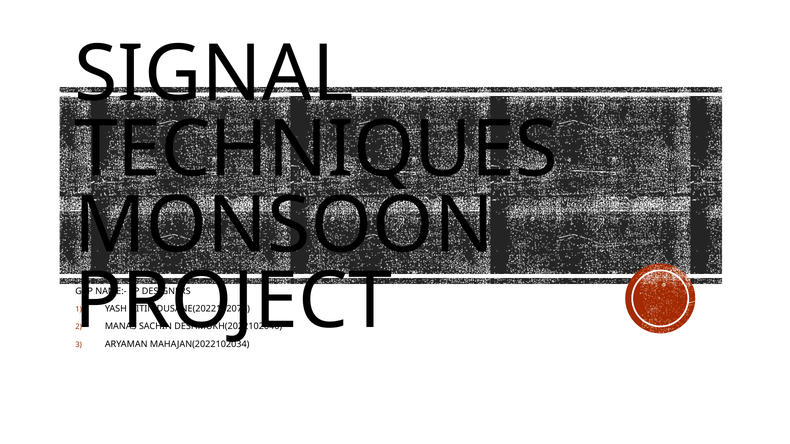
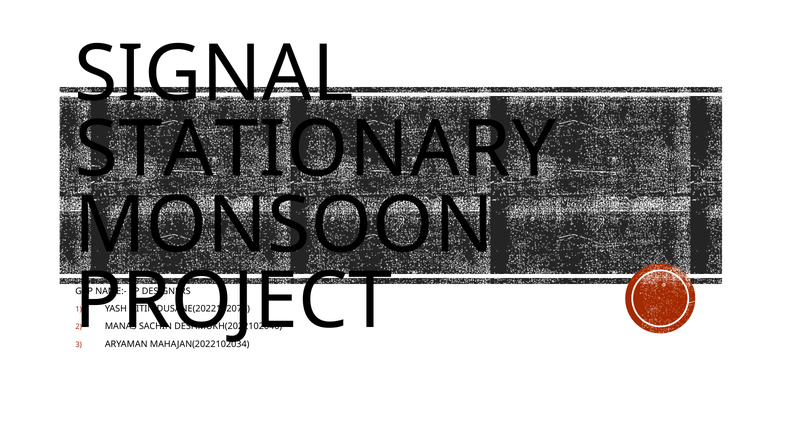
TECHNIQUES: TECHNIQUES -> STATIONARY (315, 150)
